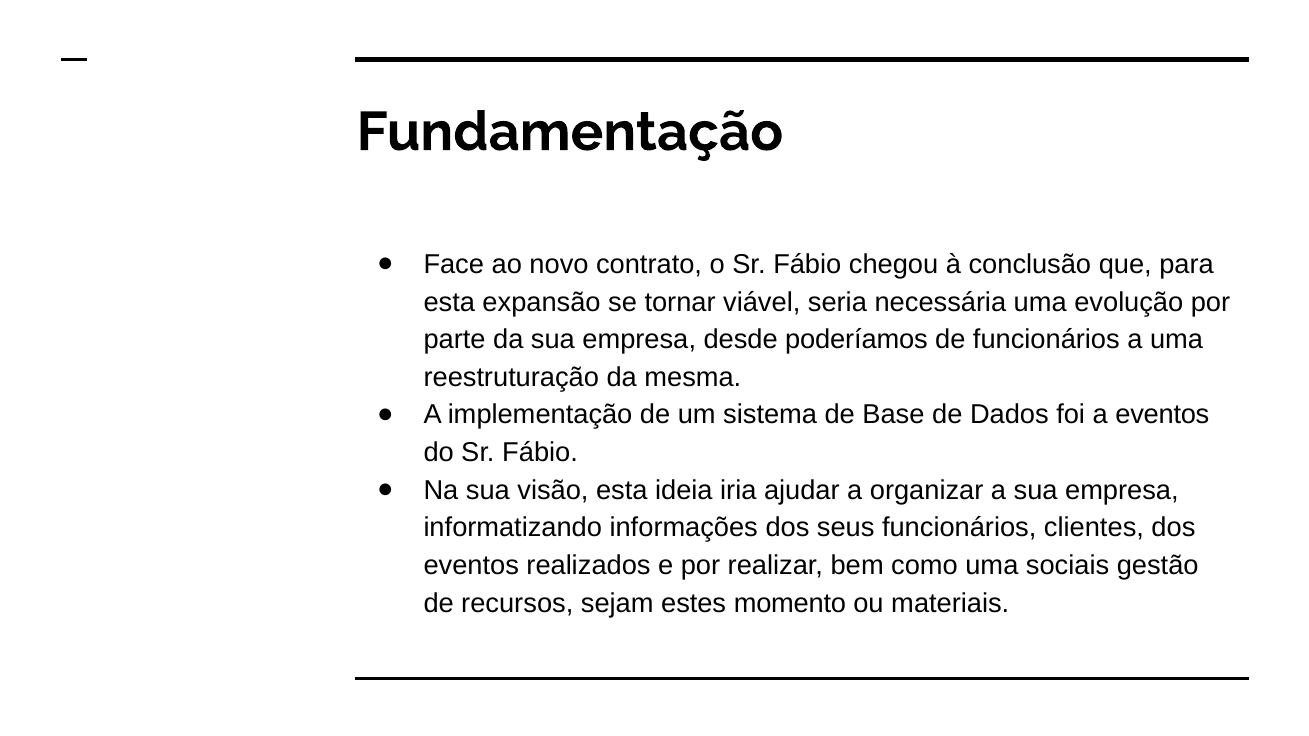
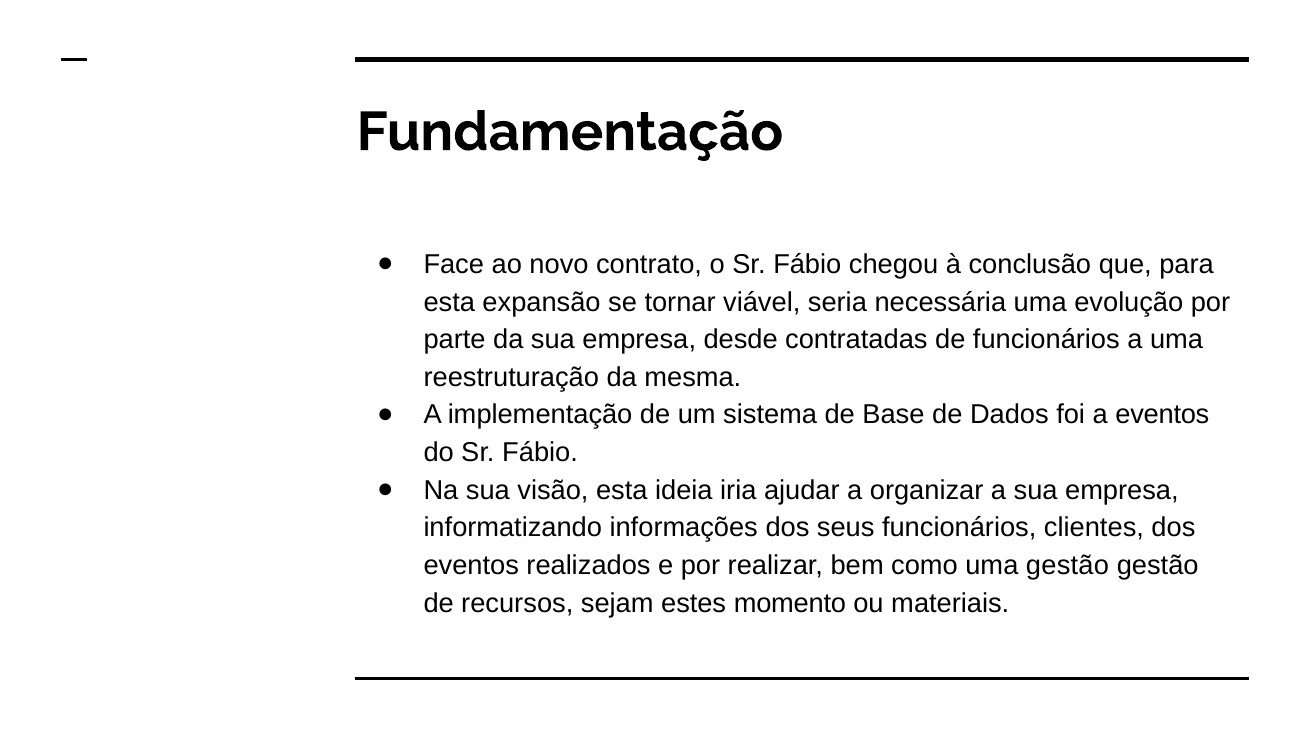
poderíamos: poderíamos -> contratadas (856, 340)
uma sociais: sociais -> gestão (1067, 566)
